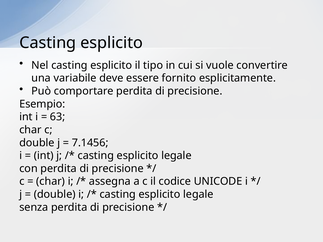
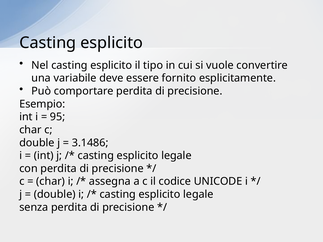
63: 63 -> 95 (58, 117)
7.1456: 7.1456 -> 3.1486 (90, 143)
